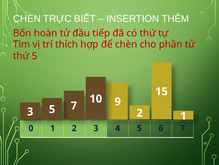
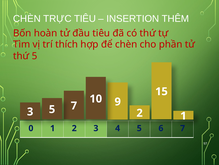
TRỰC BIẾT: BIẾT -> TIÊU (85, 19)
đầu tiếp: tiếp -> tiêu (101, 33)
